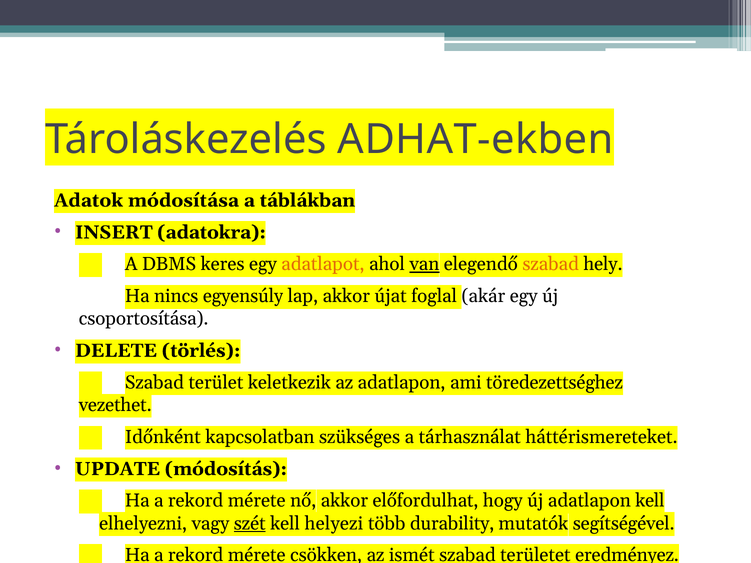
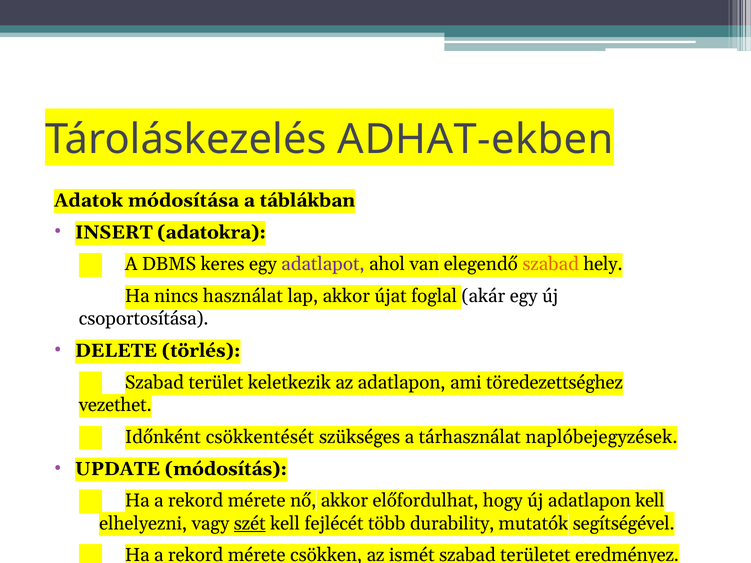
adatlapot colour: orange -> purple (323, 264)
van underline: present -> none (424, 264)
egyensúly: egyensúly -> használat (243, 296)
kapcsolatban: kapcsolatban -> csökkentését (260, 437)
háttérismereteket: háttérismereteket -> naplóbejegyzések (601, 437)
helyezi: helyezi -> fejlécét (334, 524)
